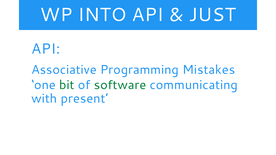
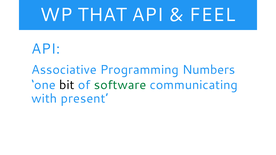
INTO: INTO -> THAT (102, 15)
JUST: JUST -> FEEL (212, 15)
Mistakes: Mistakes -> Numbers (209, 70)
bit colour: green -> black (67, 85)
